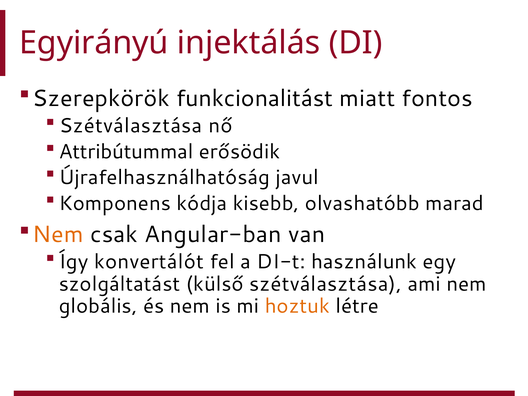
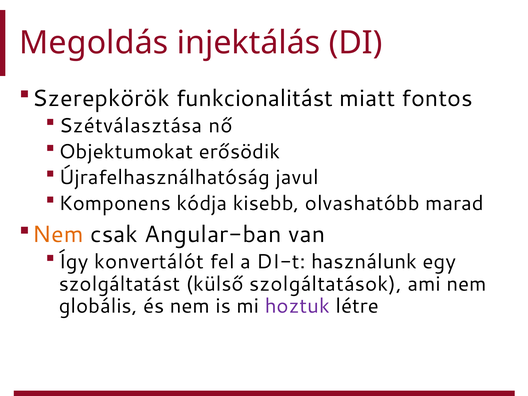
Egyirányú: Egyirányú -> Megoldás (94, 43)
Attribútummal: Attribútummal -> Objektumokat (126, 152)
külső szétválasztása: szétválasztása -> szolgáltatások (326, 284)
hoztuk colour: orange -> purple (297, 306)
